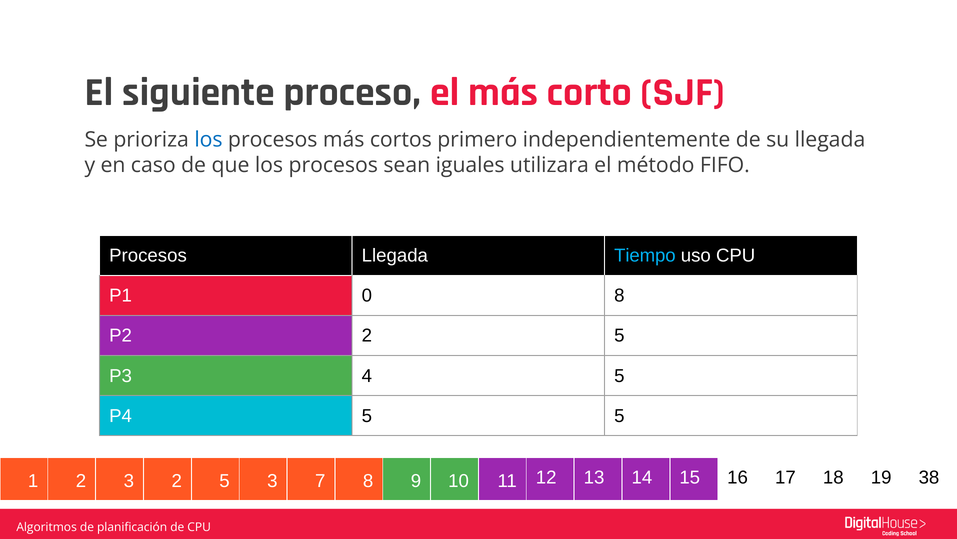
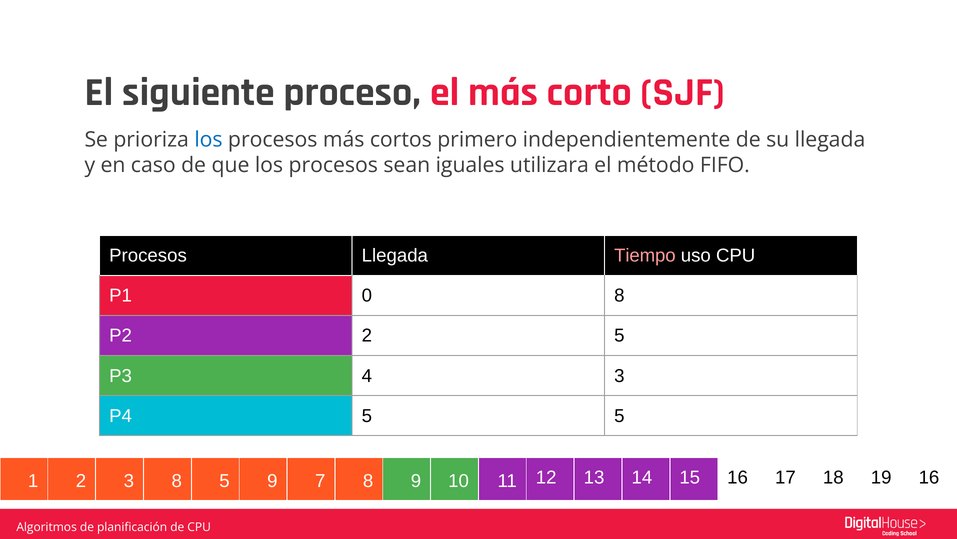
Tiempo colour: light blue -> pink (645, 255)
4 5: 5 -> 3 (619, 375)
3 2: 2 -> 8 (177, 480)
5 3: 3 -> 9 (272, 480)
19 38: 38 -> 16 (929, 477)
